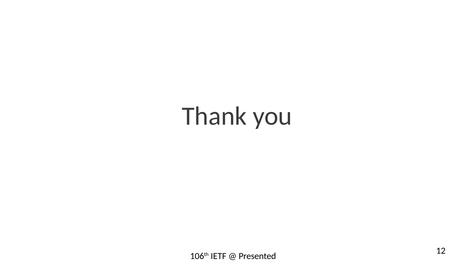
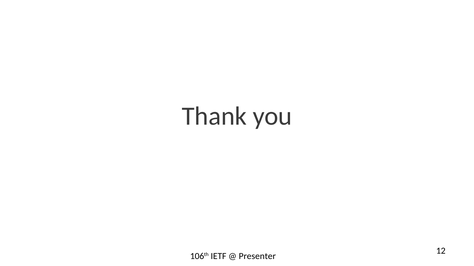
Presented: Presented -> Presenter (257, 257)
